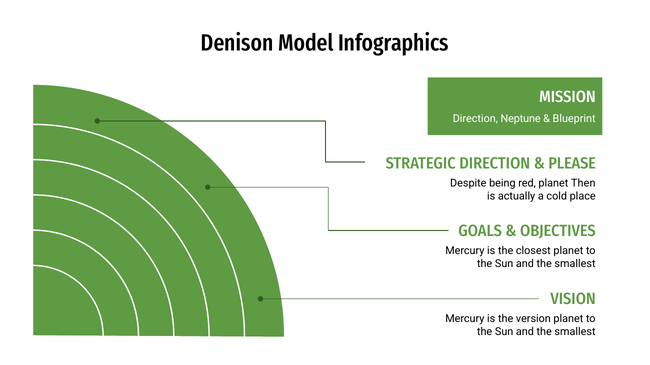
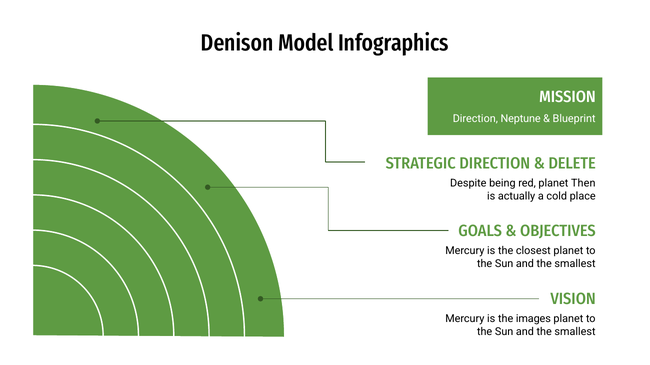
PLEASE: PLEASE -> DELETE (572, 163)
version: version -> images (533, 319)
